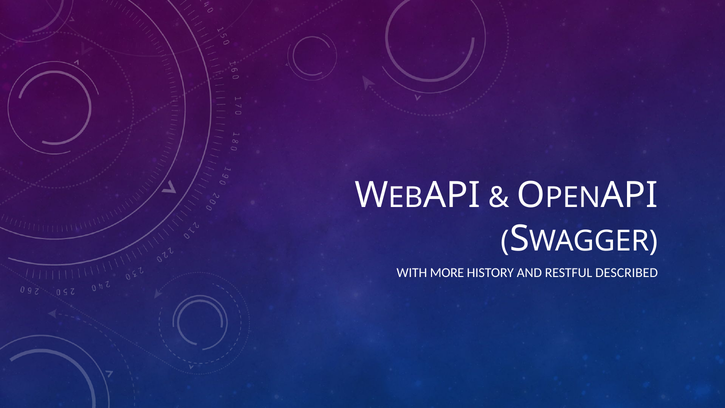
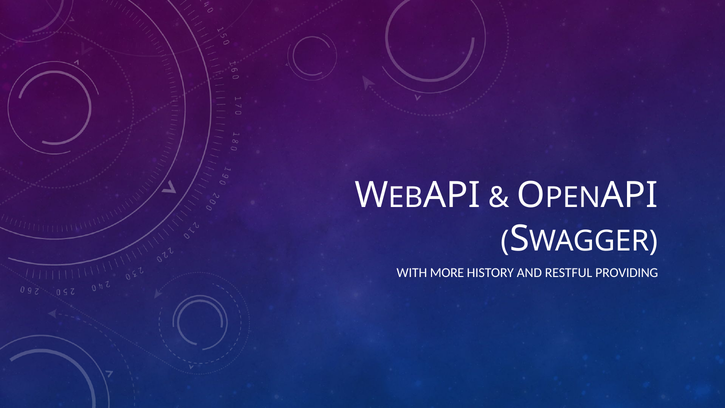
DESCRIBED: DESCRIBED -> PROVIDING (627, 273)
